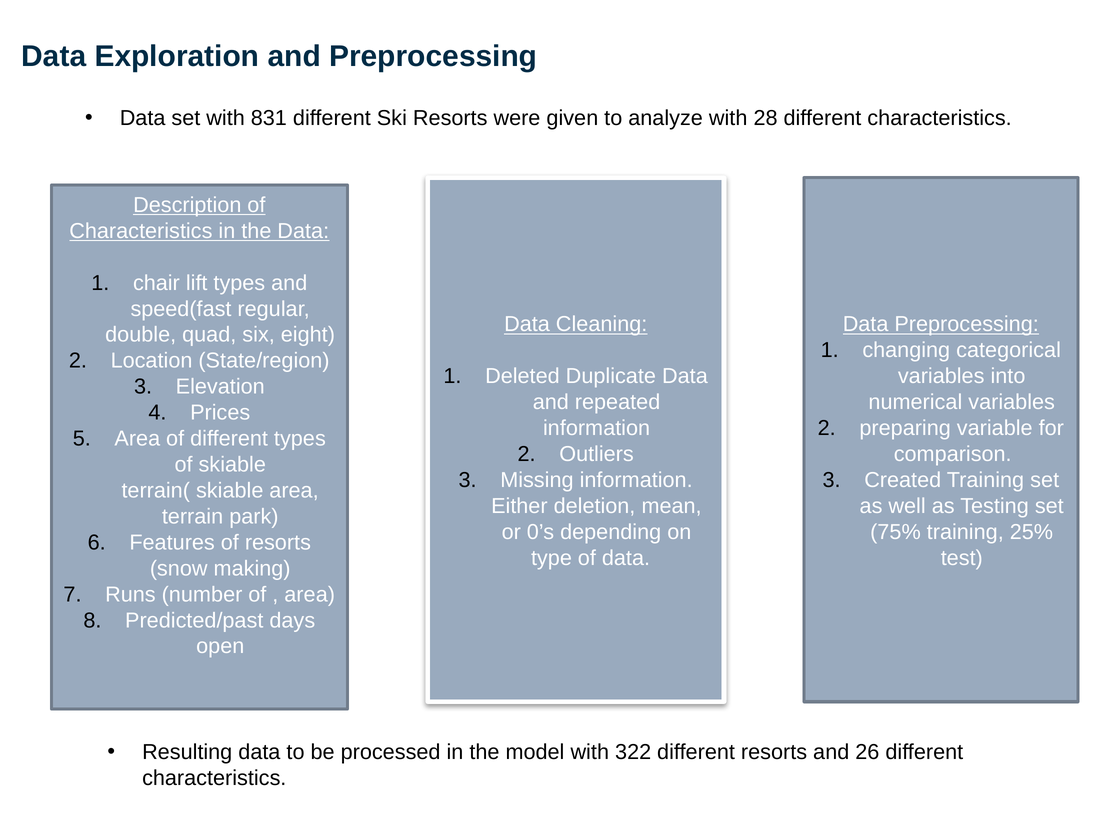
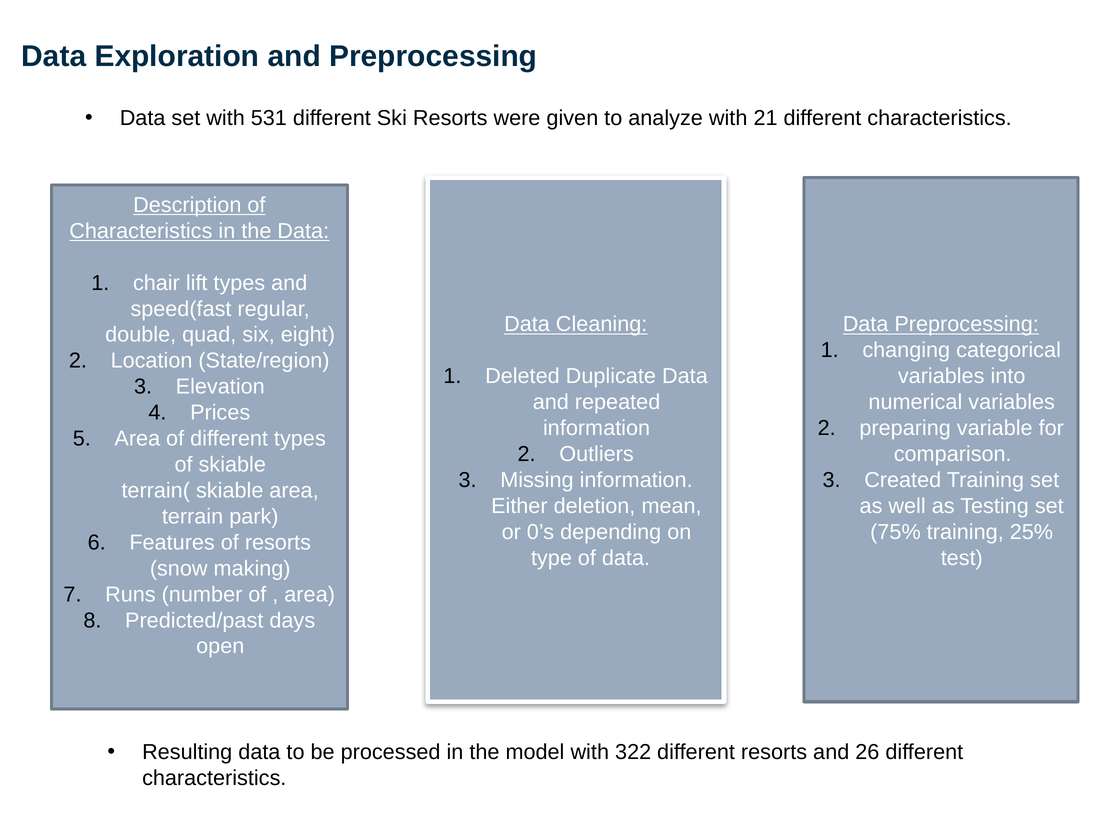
831: 831 -> 531 (269, 118)
28: 28 -> 21 (766, 118)
